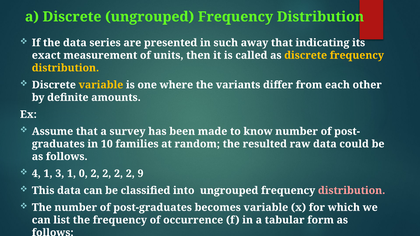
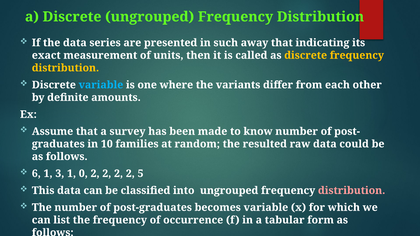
variable colour: yellow -> light blue (101, 85)
4: 4 -> 6 (36, 174)
9: 9 -> 5 (141, 174)
